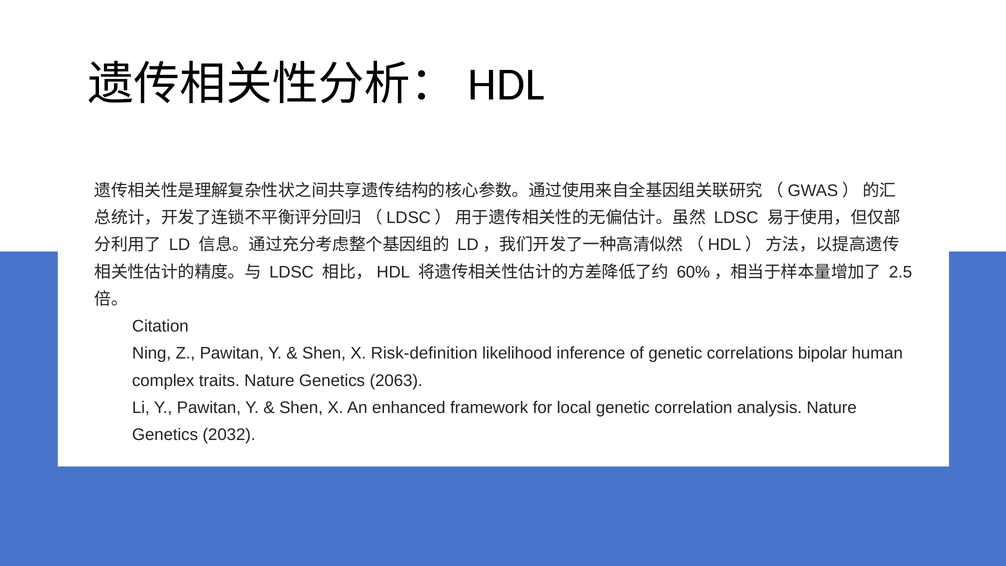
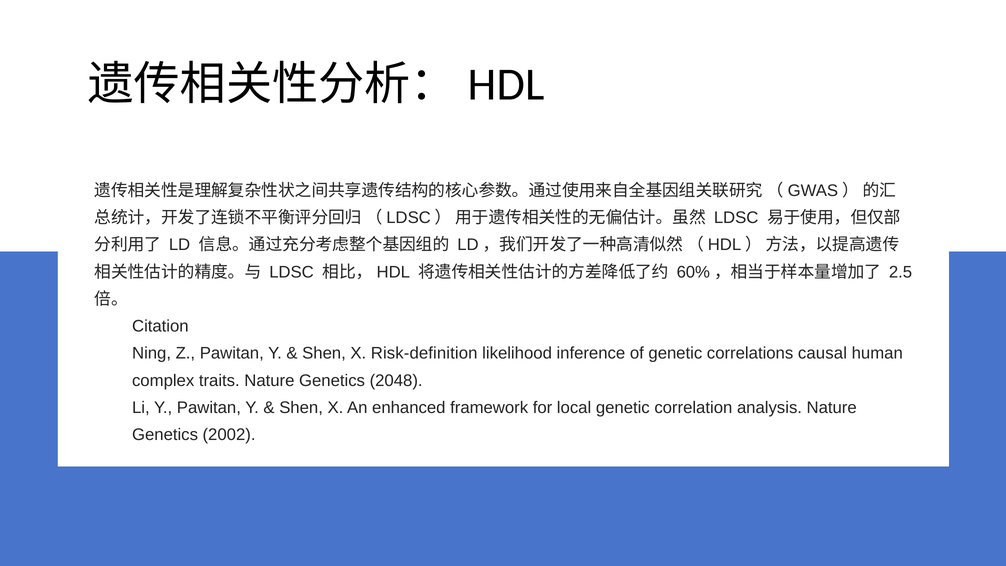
bipolar: bipolar -> causal (822, 353)
2063: 2063 -> 2048 (396, 380)
2032: 2032 -> 2002 (229, 435)
